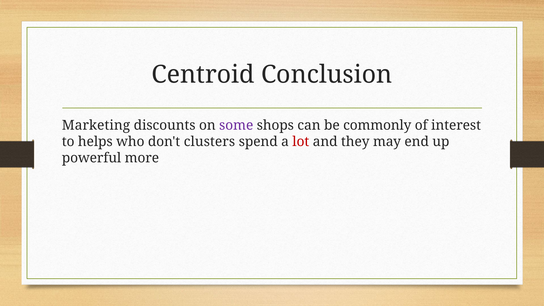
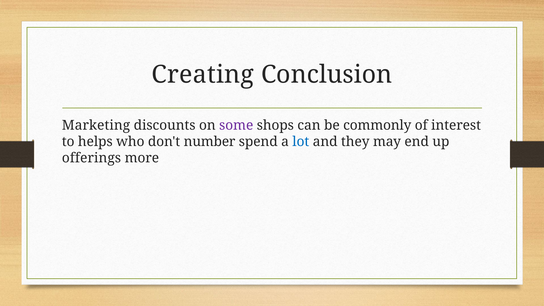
Centroid: Centroid -> Creating (203, 75)
clusters: clusters -> number (210, 142)
lot colour: red -> blue (301, 142)
powerful: powerful -> offerings (91, 158)
